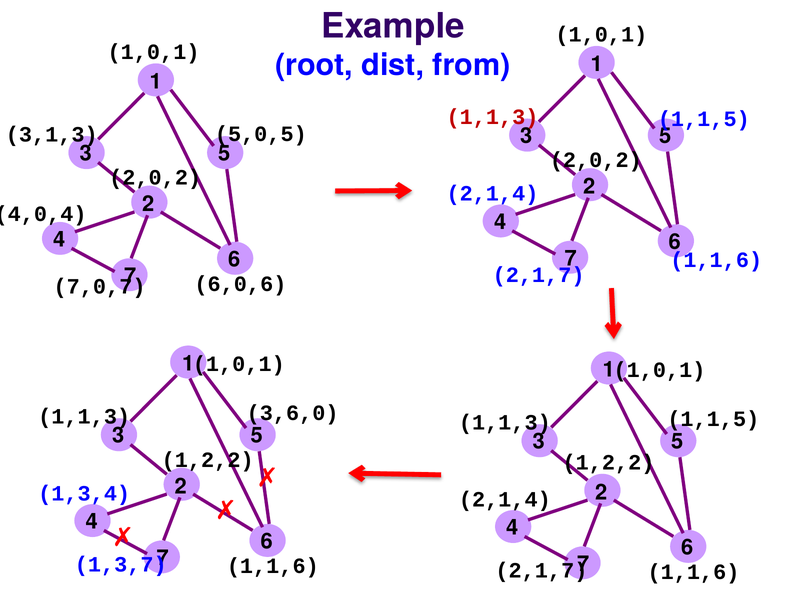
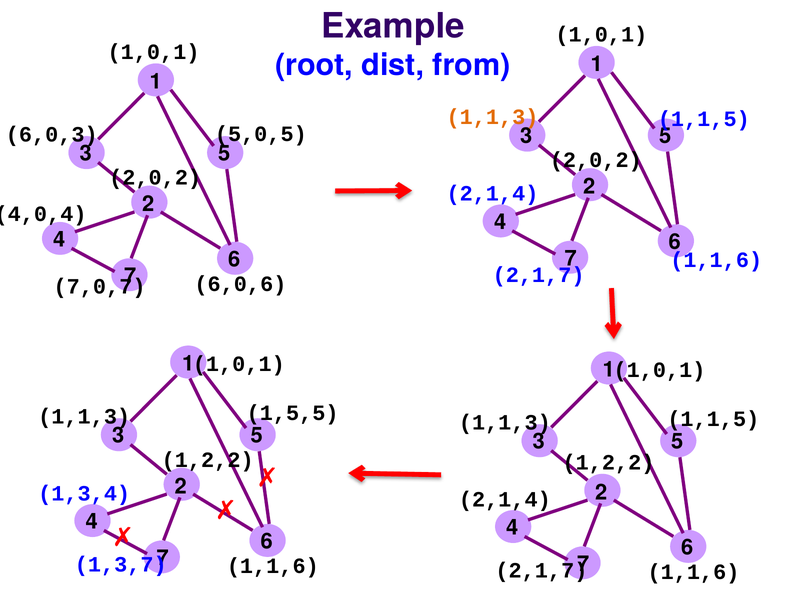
1,1,3 colour: red -> orange (492, 117)
3,1,3: 3,1,3 -> 6,0,3 (52, 134)
3,6,0: 3,6,0 -> 1,5,5 (293, 413)
